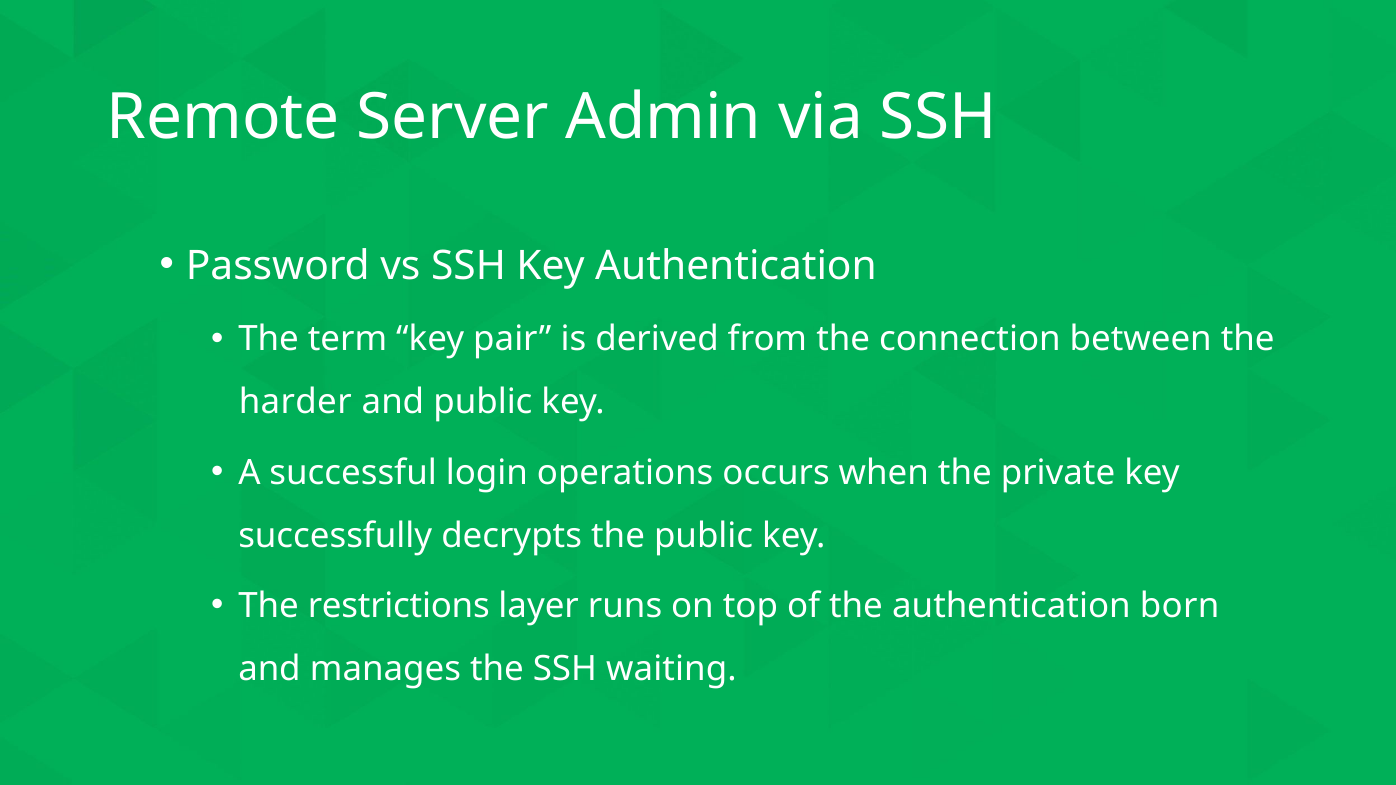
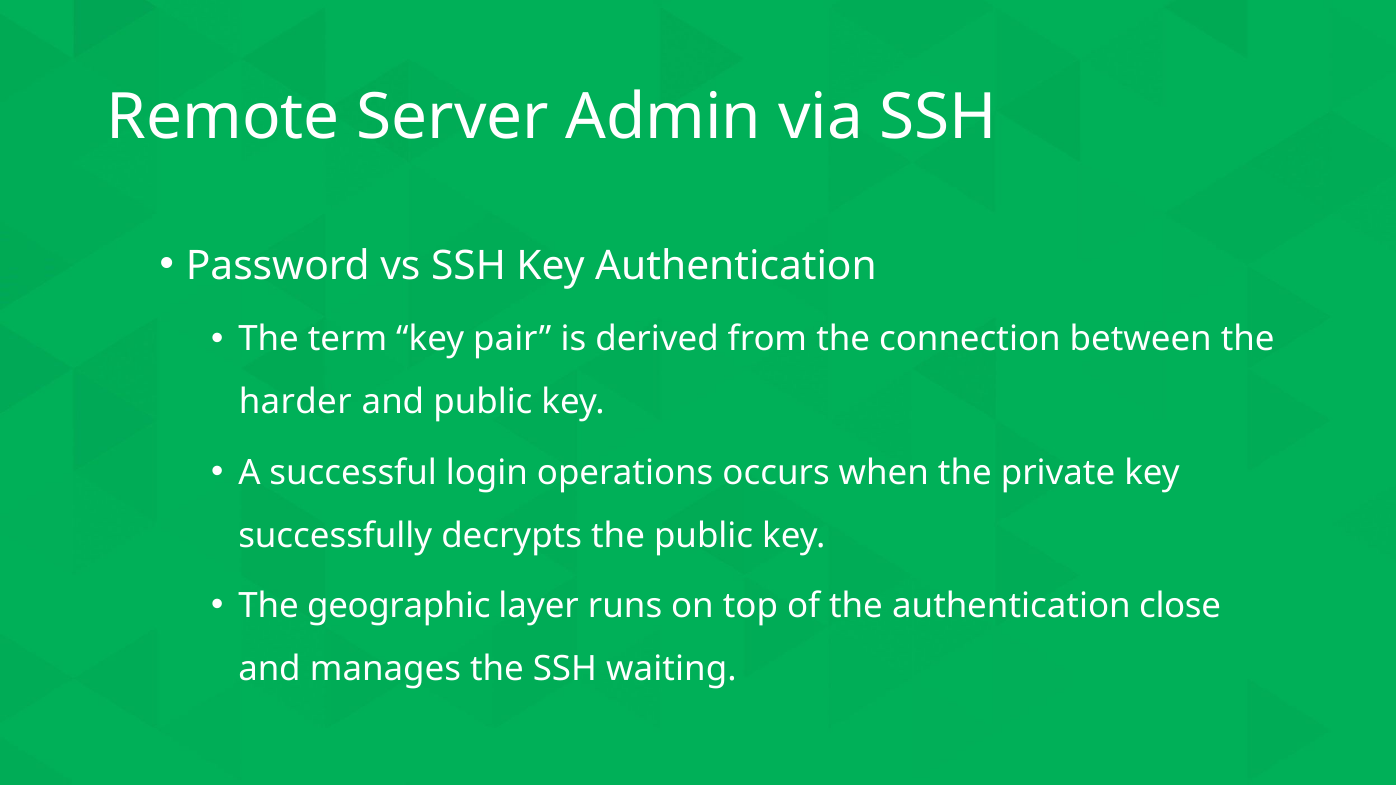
restrictions: restrictions -> geographic (399, 606)
born: born -> close (1180, 606)
